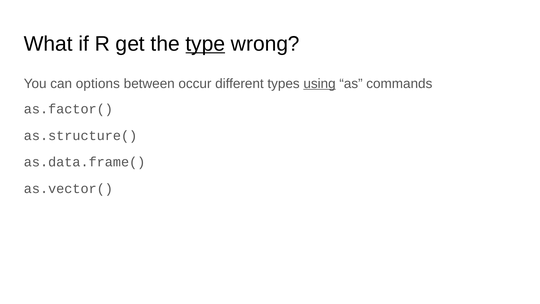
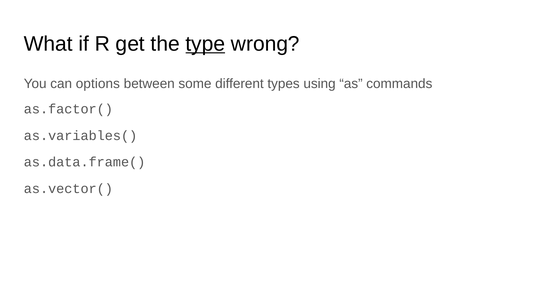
occur: occur -> some (195, 83)
using underline: present -> none (320, 83)
as.structure(: as.structure( -> as.variables( (81, 135)
